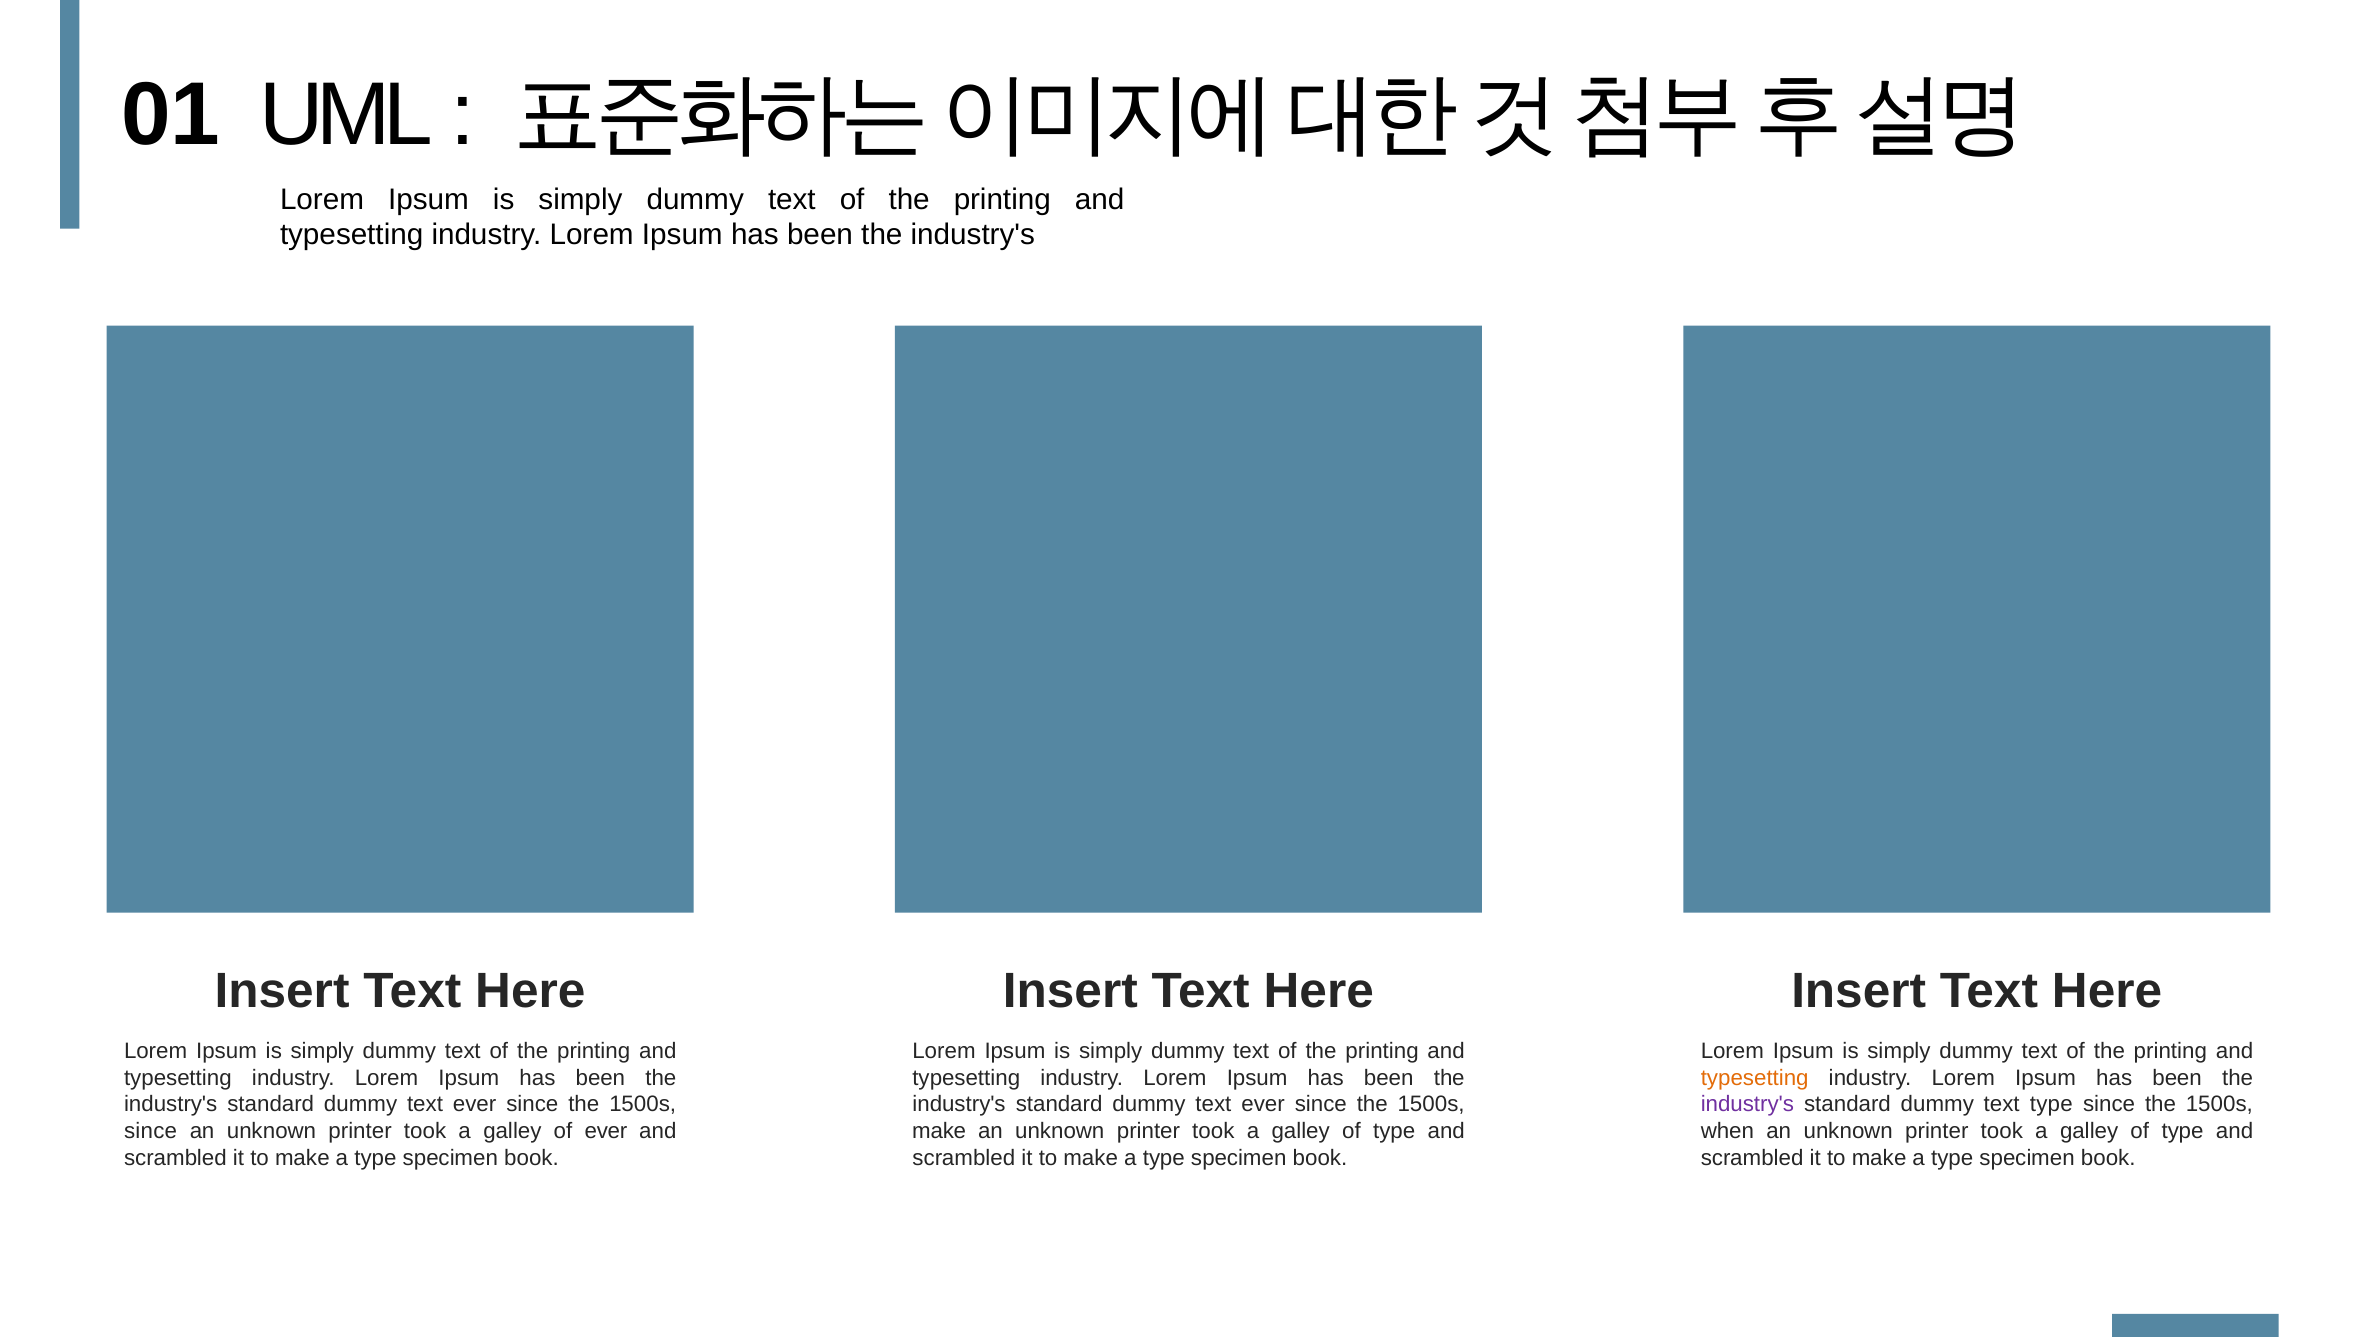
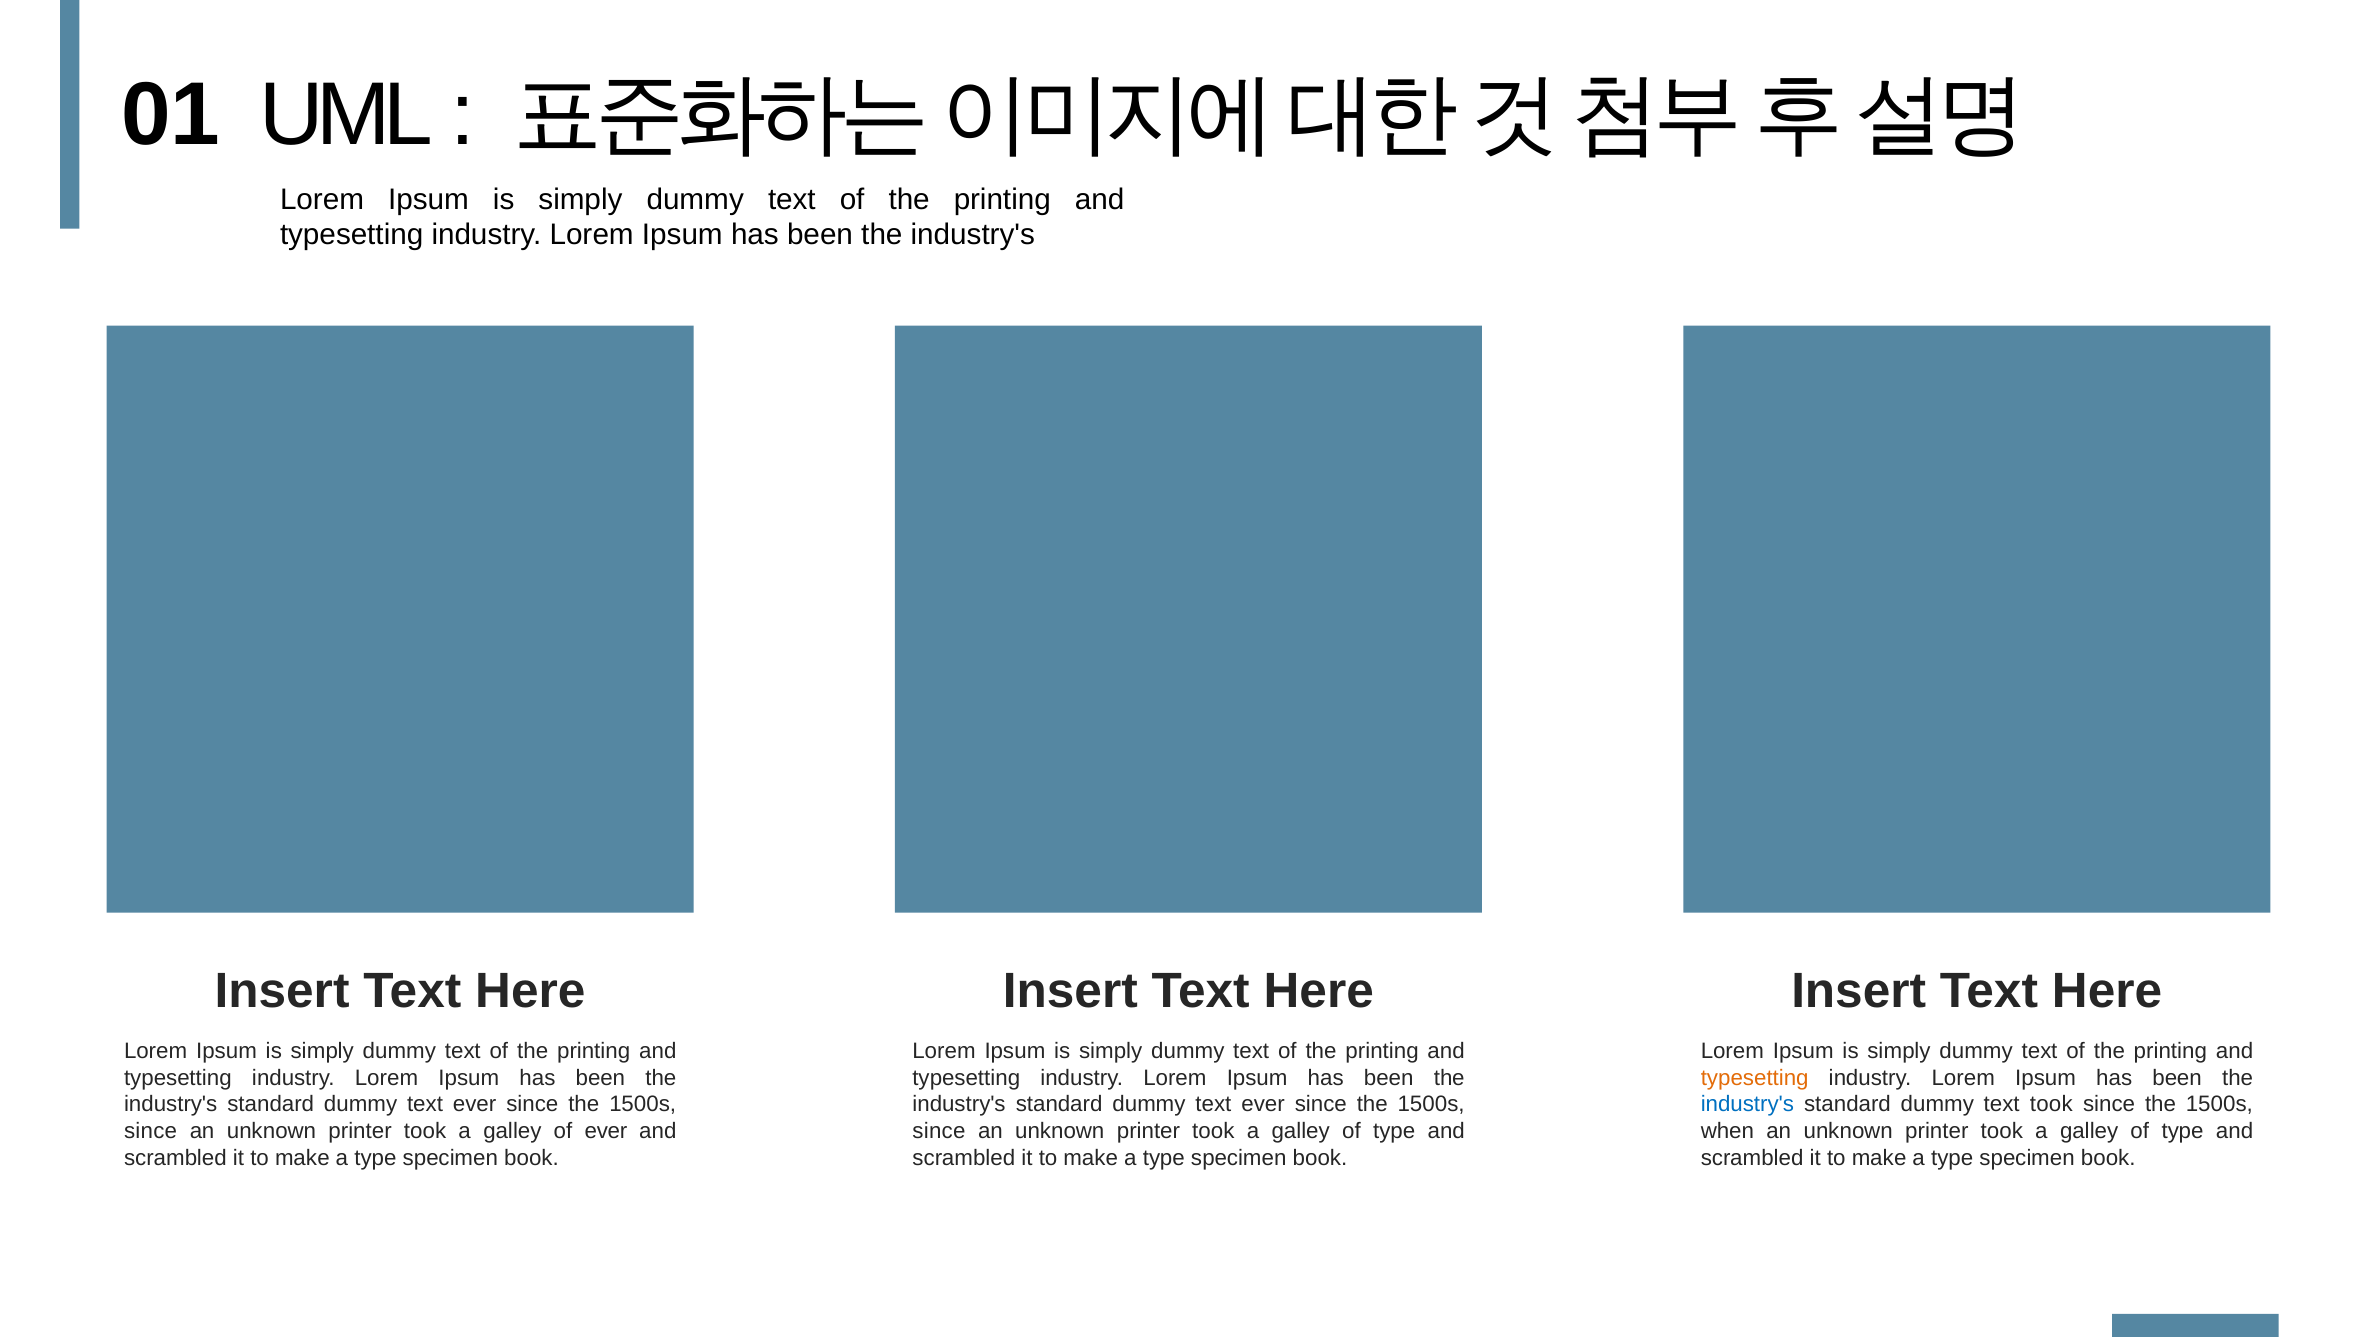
industry's colour: purple -> blue (1747, 1105)
text type: type -> took (2051, 1105)
make: make -> since (939, 1131)
